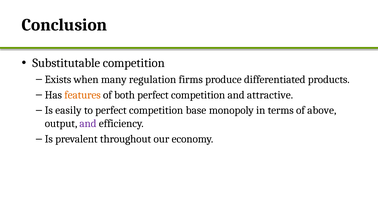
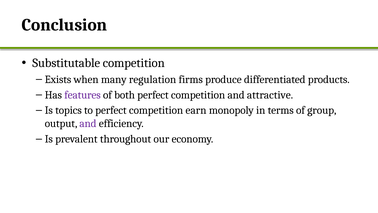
features colour: orange -> purple (83, 95)
easily: easily -> topics (68, 110)
base: base -> earn (196, 110)
above: above -> group (322, 110)
